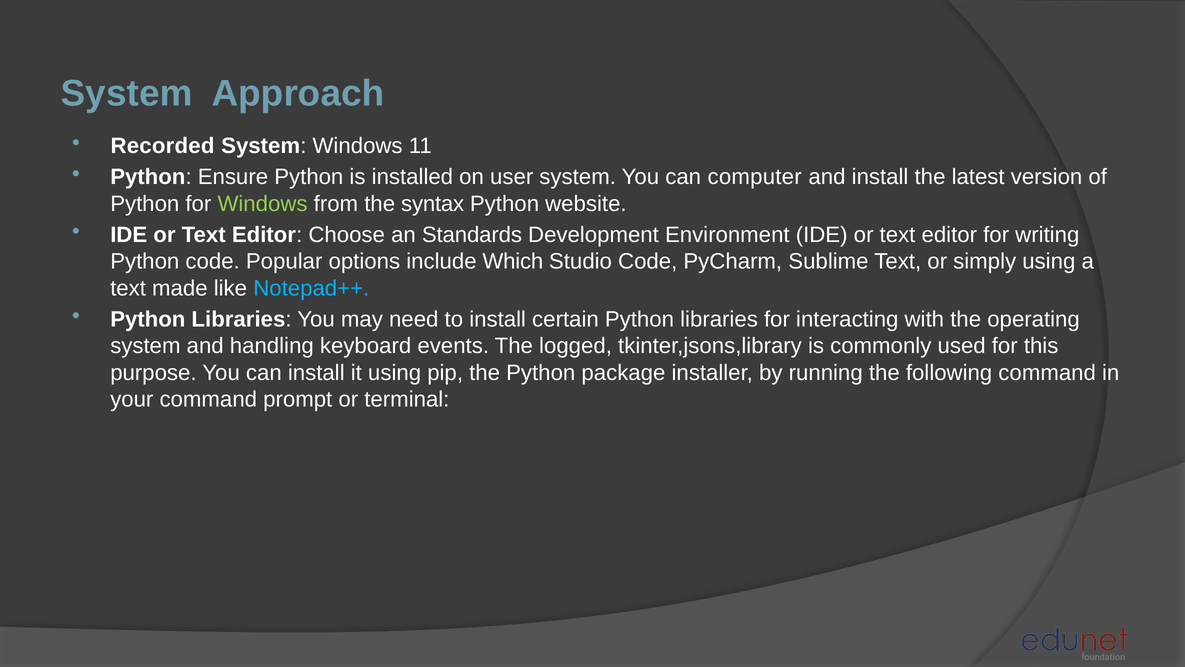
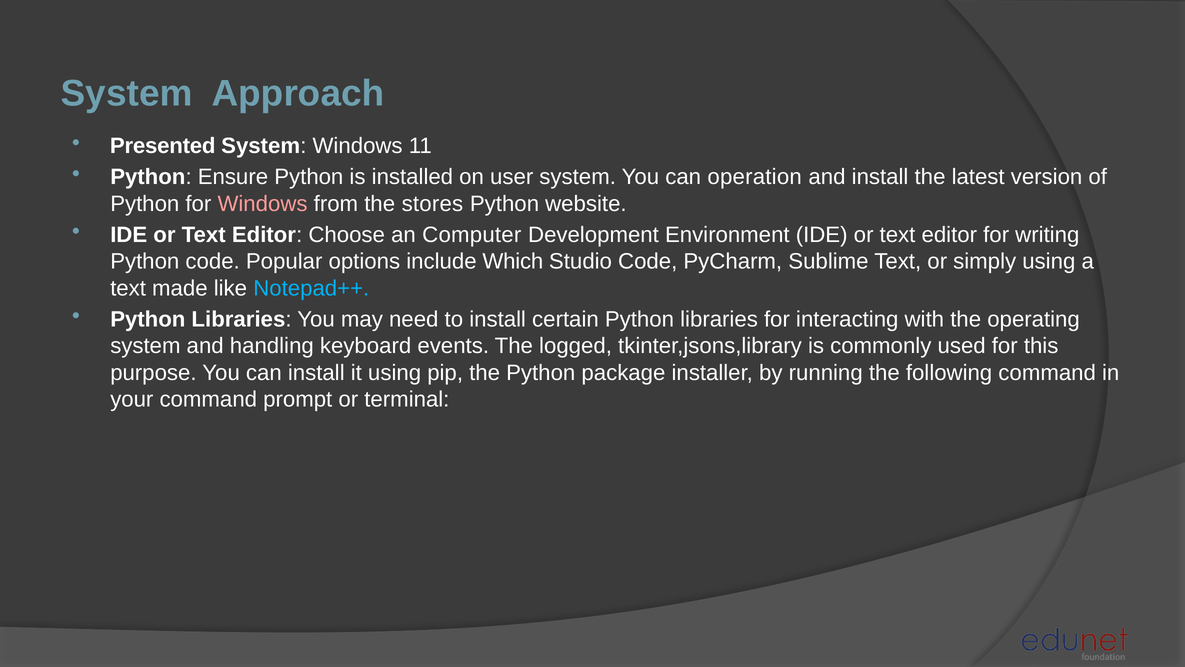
Recorded: Recorded -> Presented (163, 146)
computer: computer -> operation (755, 177)
Windows colour: light green -> pink (263, 204)
syntax: syntax -> stores (432, 204)
Standards: Standards -> Computer (472, 235)
